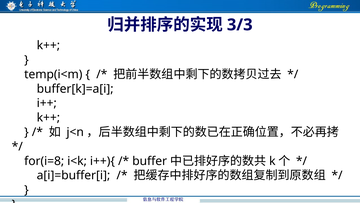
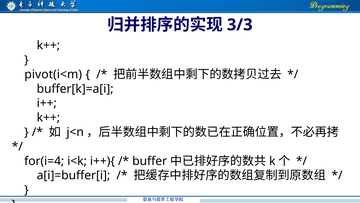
temp(i<m: temp(i<m -> pivot(i<m (53, 74)
for(i=8: for(i=8 -> for(i=4 (44, 161)
